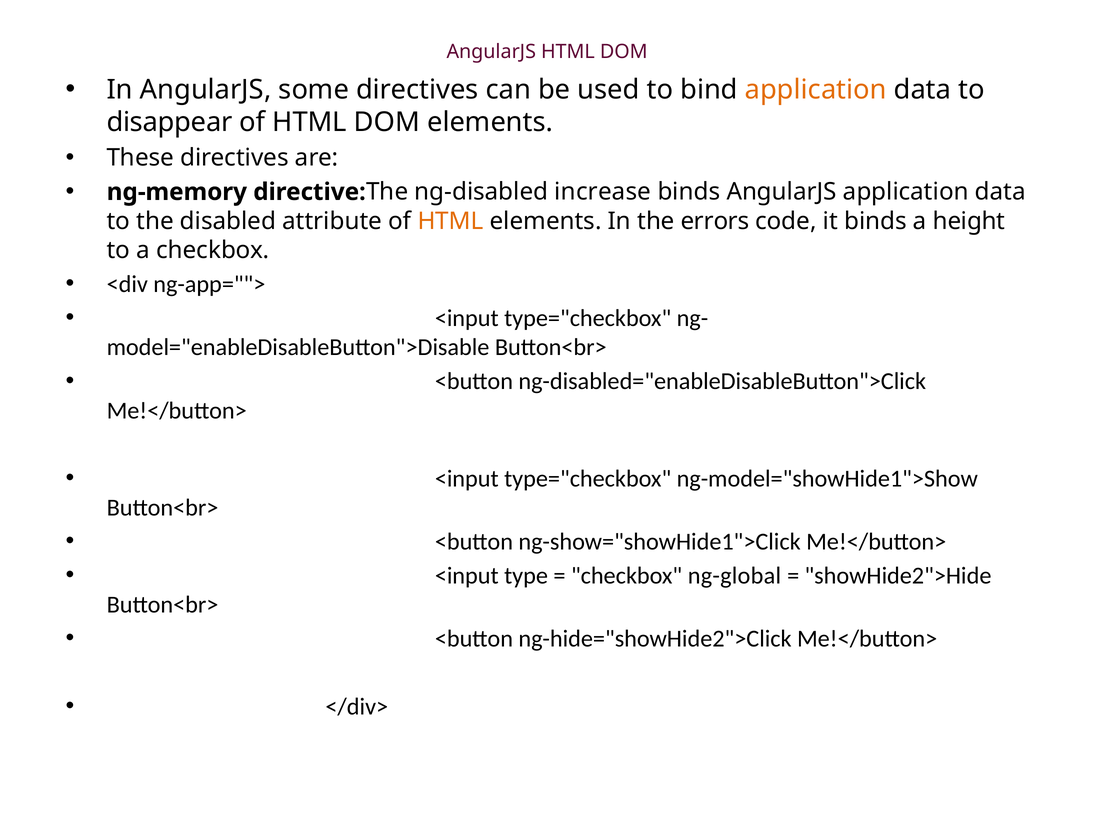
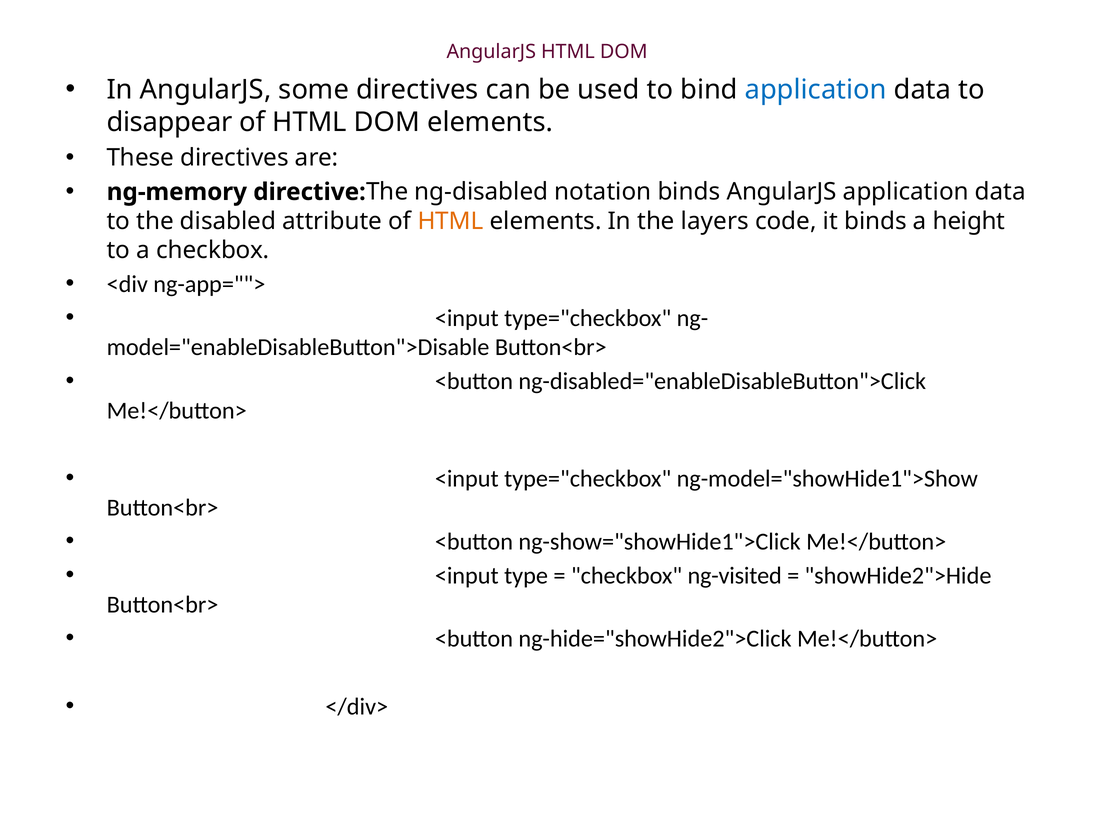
application colour: orange -> blue (816, 89)
increase: increase -> notation (603, 192)
errors: errors -> layers (715, 221)
ng-global: ng-global -> ng-visited (735, 575)
